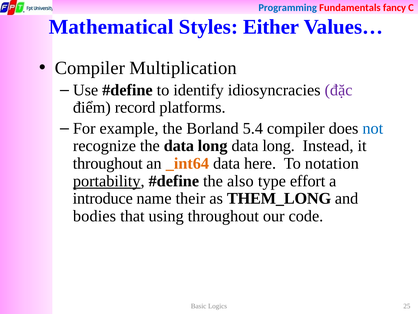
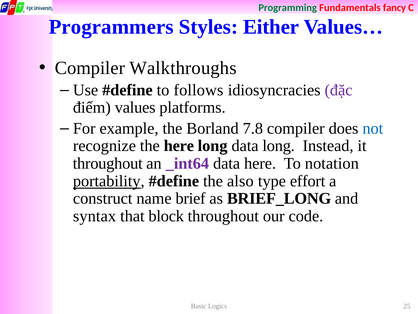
Programming colour: blue -> green (288, 8)
Mathematical: Mathematical -> Programmers (111, 27)
Multiplication: Multiplication -> Walkthroughs (183, 68)
identify: identify -> follows (198, 90)
record: record -> values (135, 107)
5.4: 5.4 -> 7.8 (253, 128)
the data: data -> here (179, 146)
_int64 colour: orange -> purple (187, 163)
introduce: introduce -> construct (103, 198)
their: their -> brief (191, 198)
THEM_LONG: THEM_LONG -> BRIEF_LONG (279, 198)
bodies: bodies -> syntax (95, 216)
using: using -> block (166, 216)
